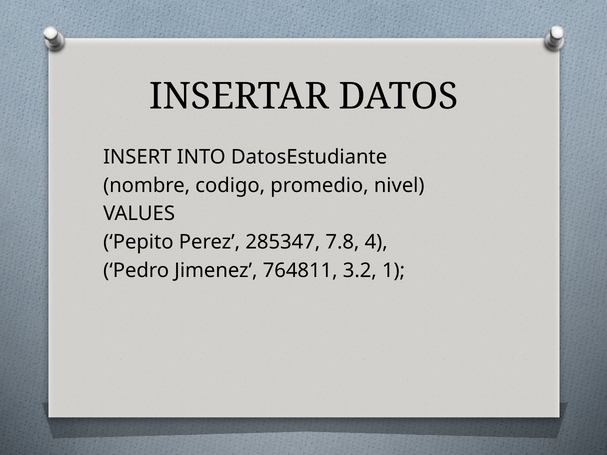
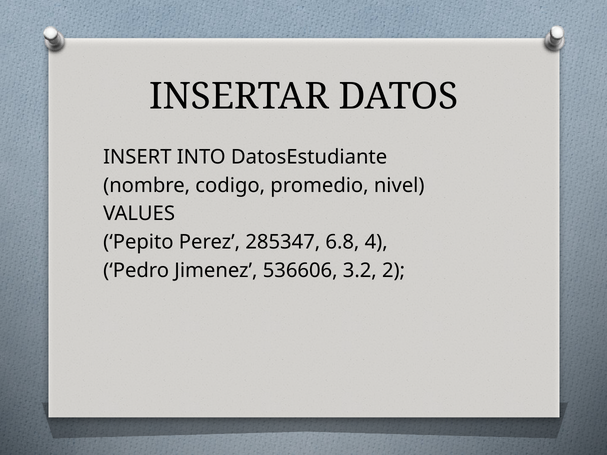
7.8: 7.8 -> 6.8 (342, 242)
764811: 764811 -> 536606 (300, 271)
1: 1 -> 2 (394, 271)
